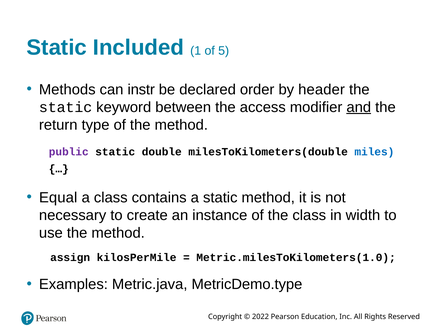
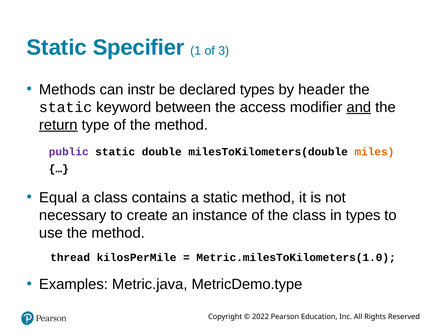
Included: Included -> Specifier (139, 47)
5: 5 -> 3 (224, 51)
declared order: order -> types (257, 90)
return underline: none -> present (58, 125)
miles colour: blue -> orange (374, 152)
in width: width -> types (363, 215)
assign: assign -> thread (70, 258)
